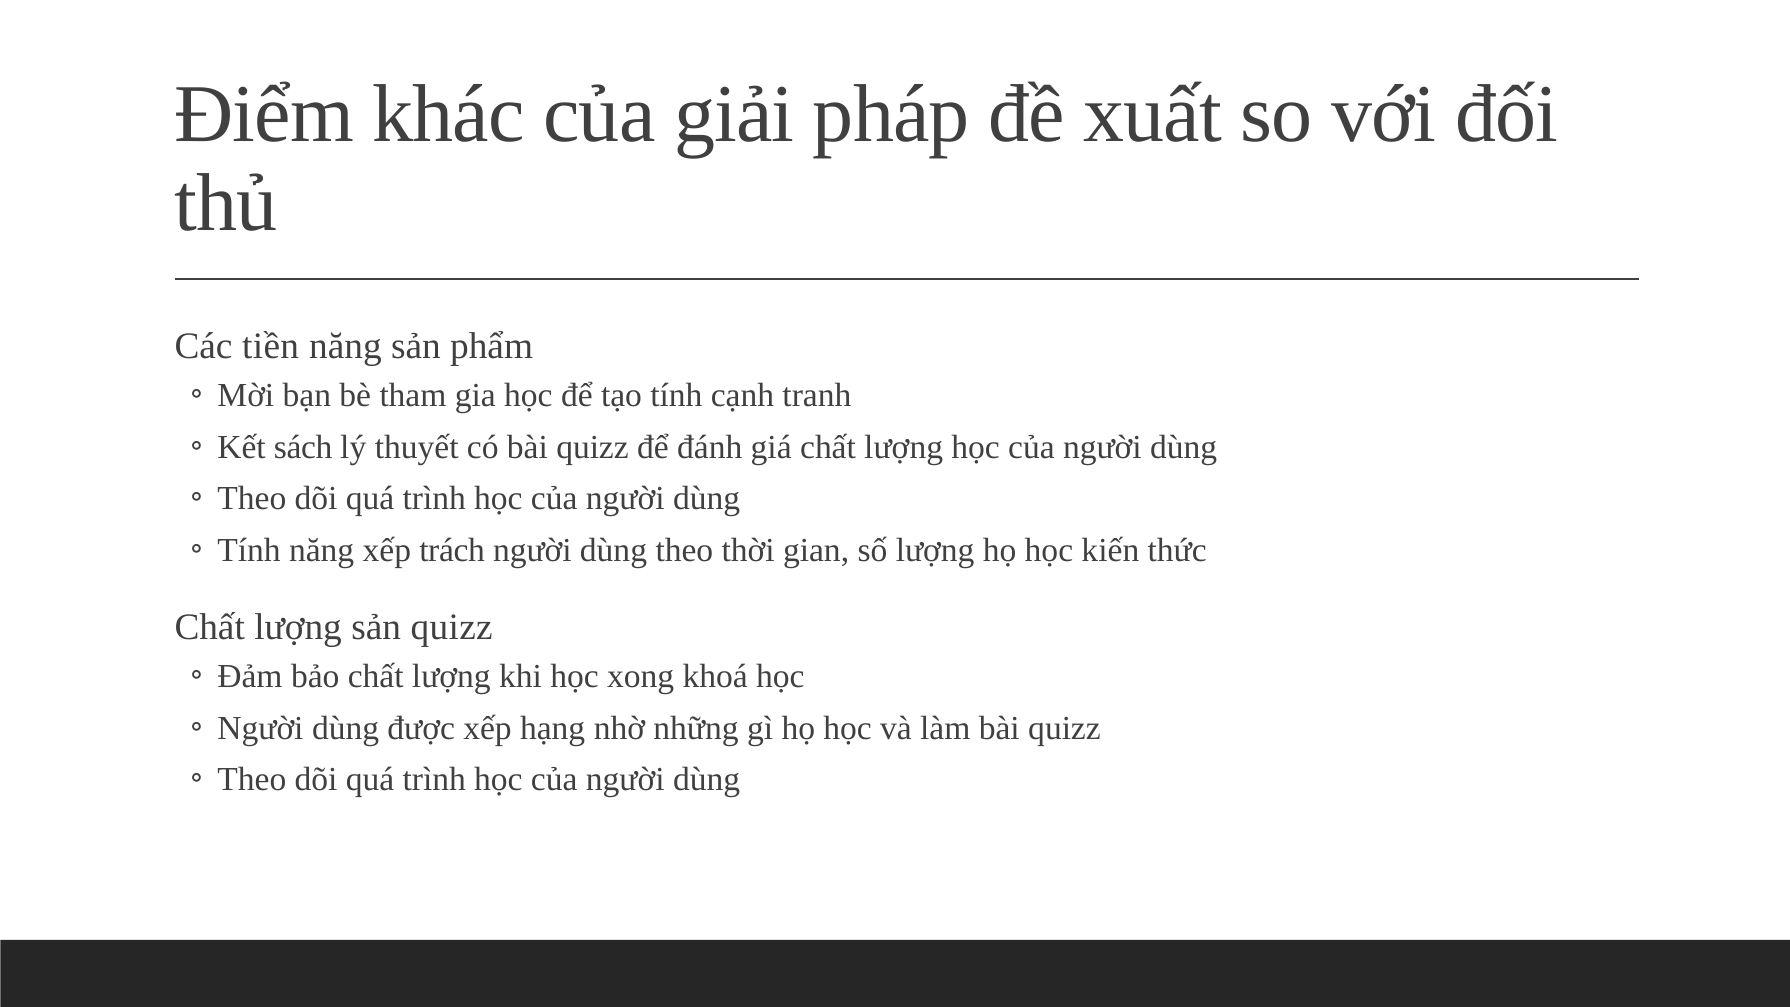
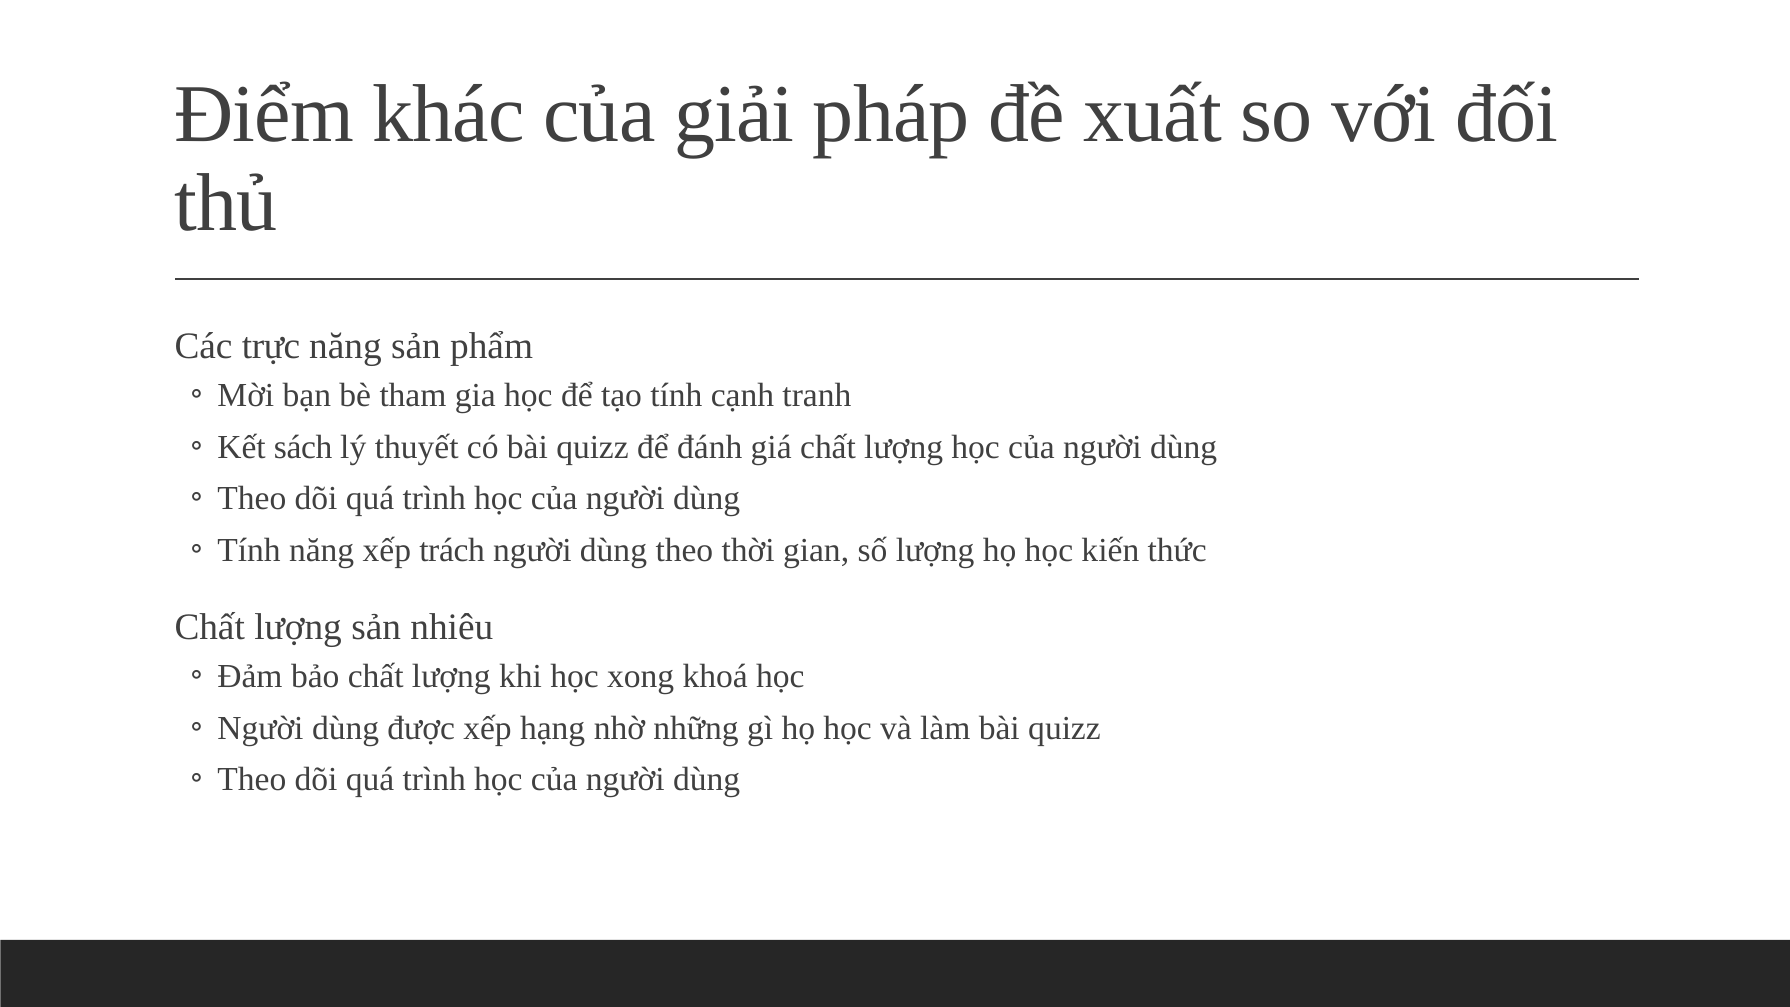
tiền: tiền -> trực (271, 346)
sản quizz: quizz -> nhiêu (452, 627)
